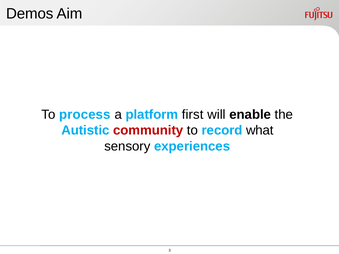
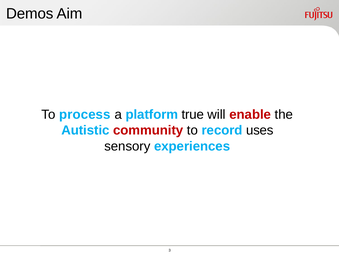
first: first -> true (193, 115)
enable colour: black -> red (250, 115)
what: what -> uses (260, 131)
